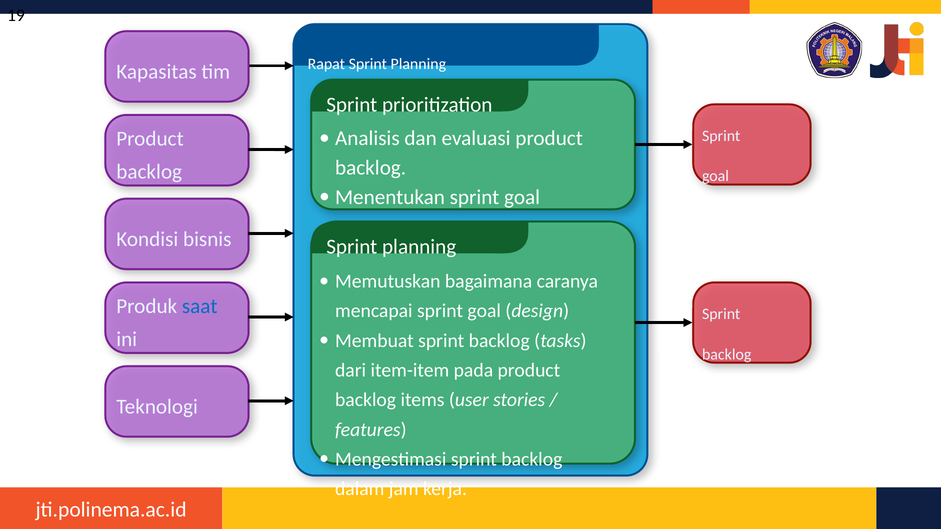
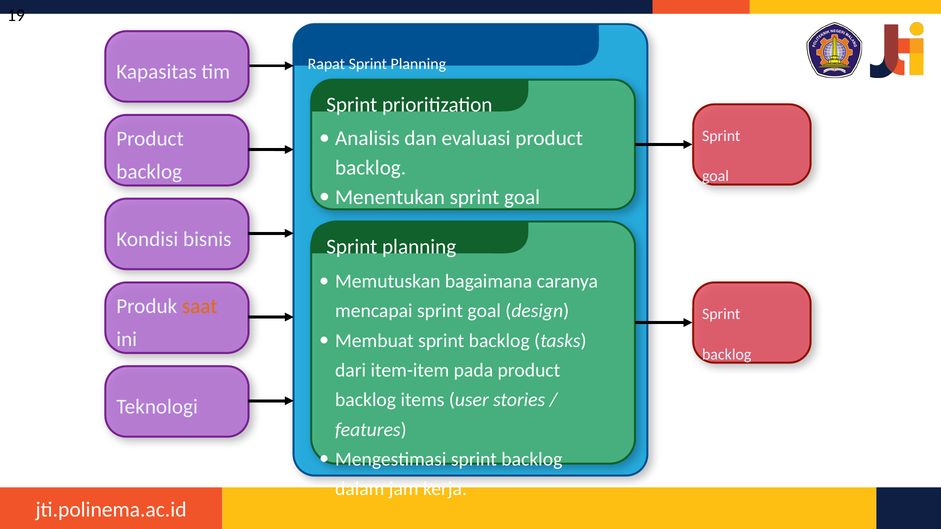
saat colour: blue -> orange (200, 307)
